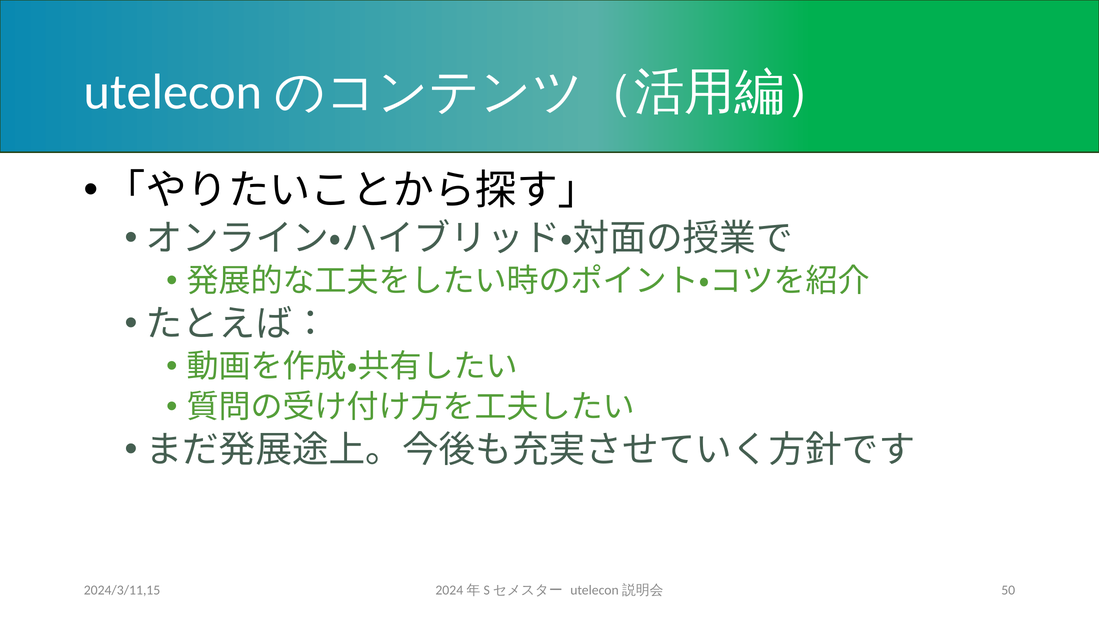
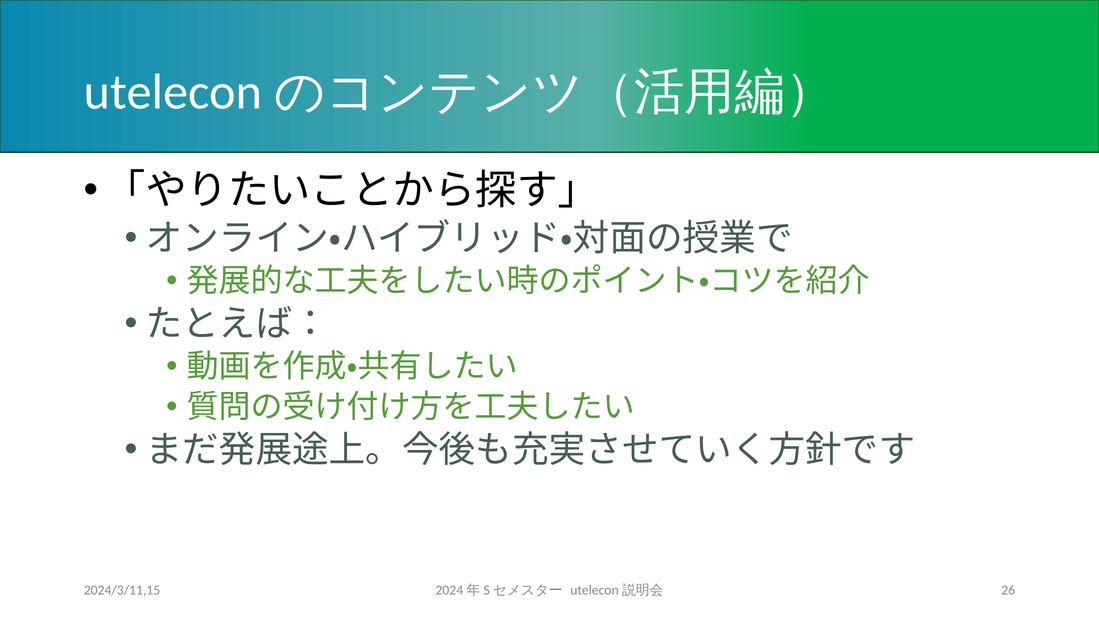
50: 50 -> 26 (1008, 590)
